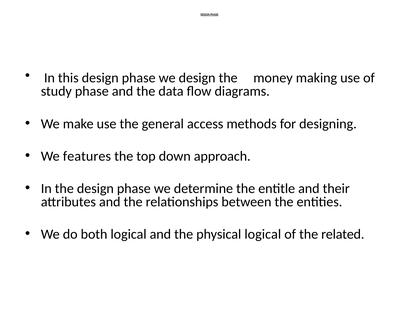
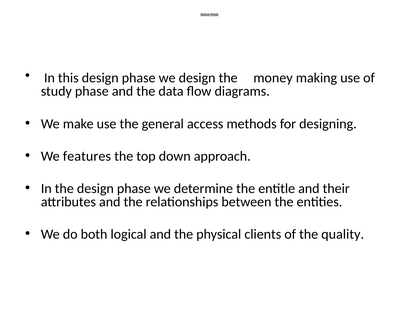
physical logical: logical -> clients (263, 234)
related: related -> quality (343, 234)
